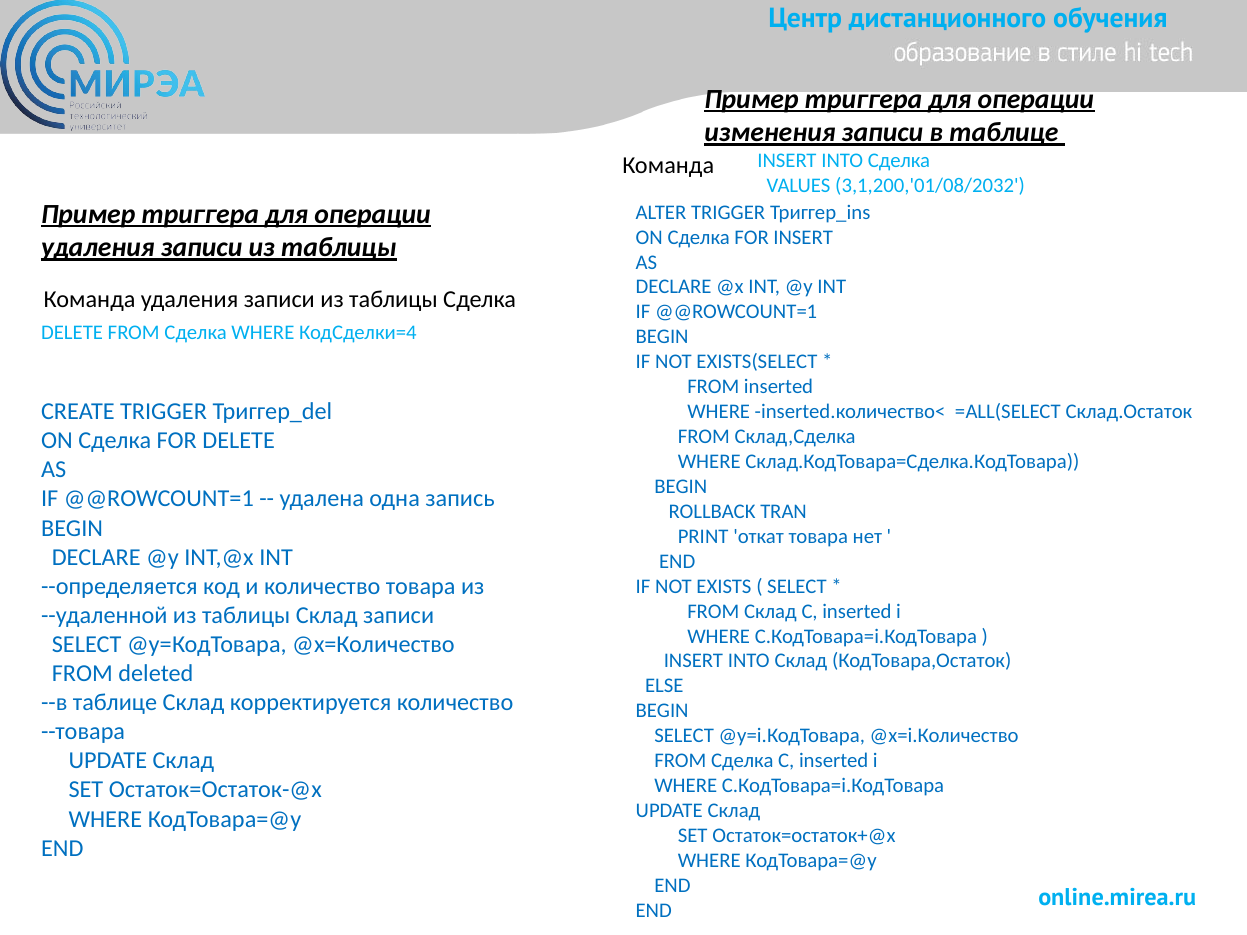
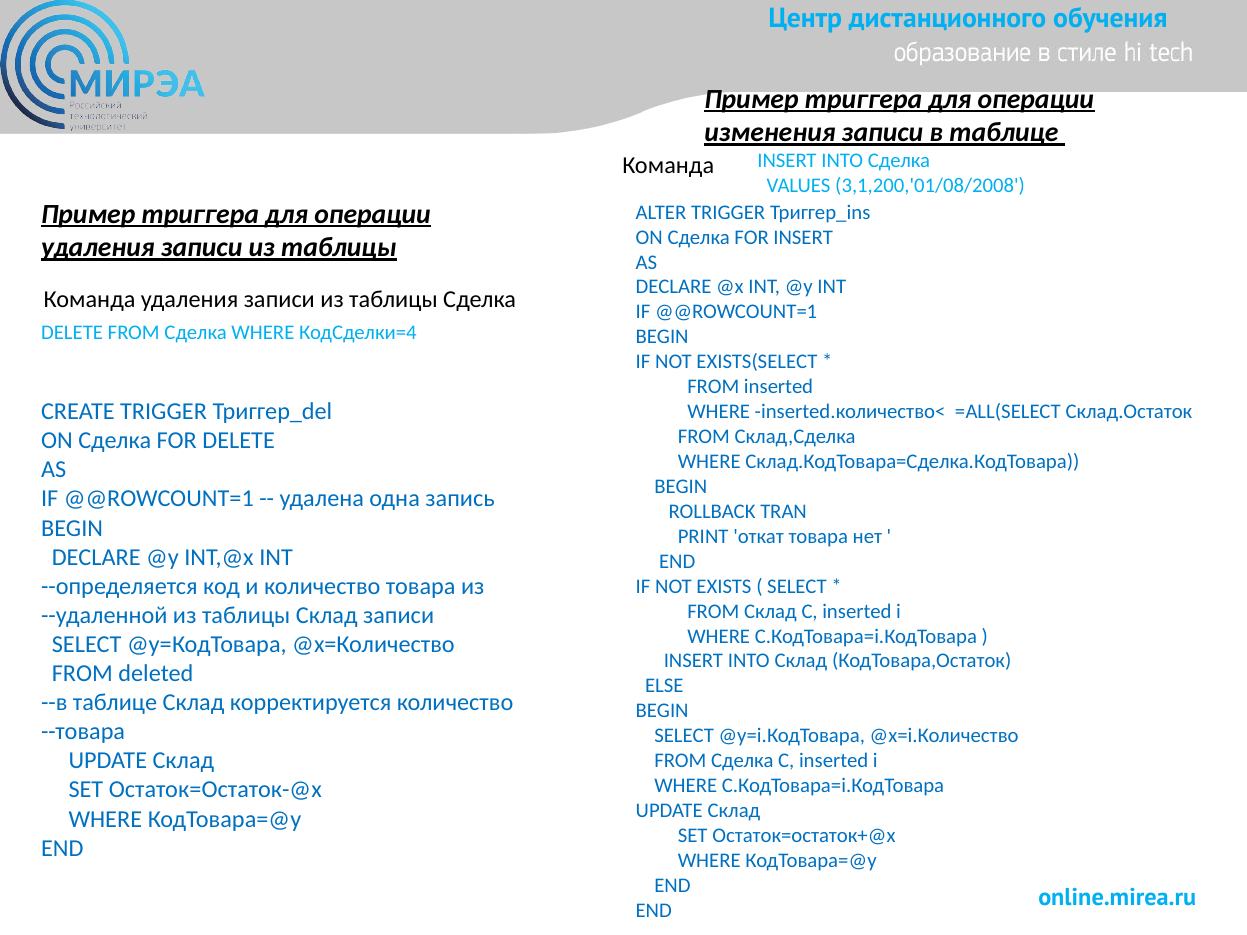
3,1,200,'01/08/2032: 3,1,200,'01/08/2032 -> 3,1,200,'01/08/2008 (930, 185)
